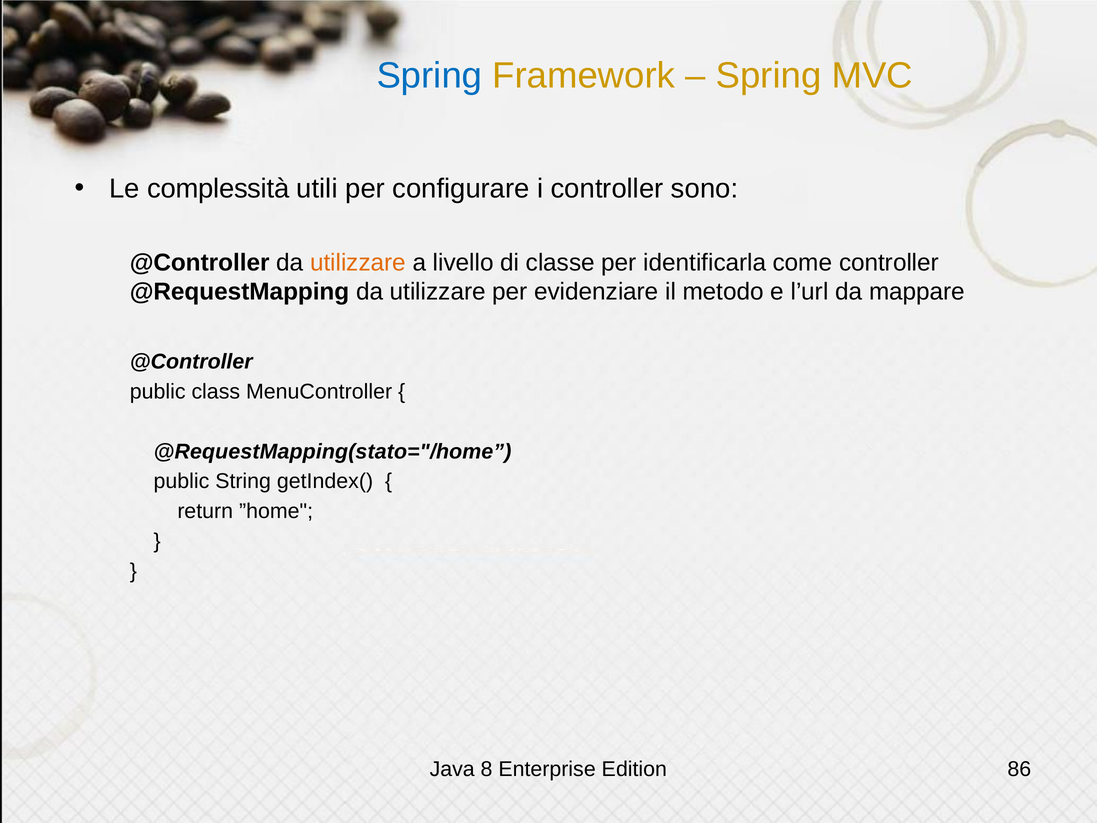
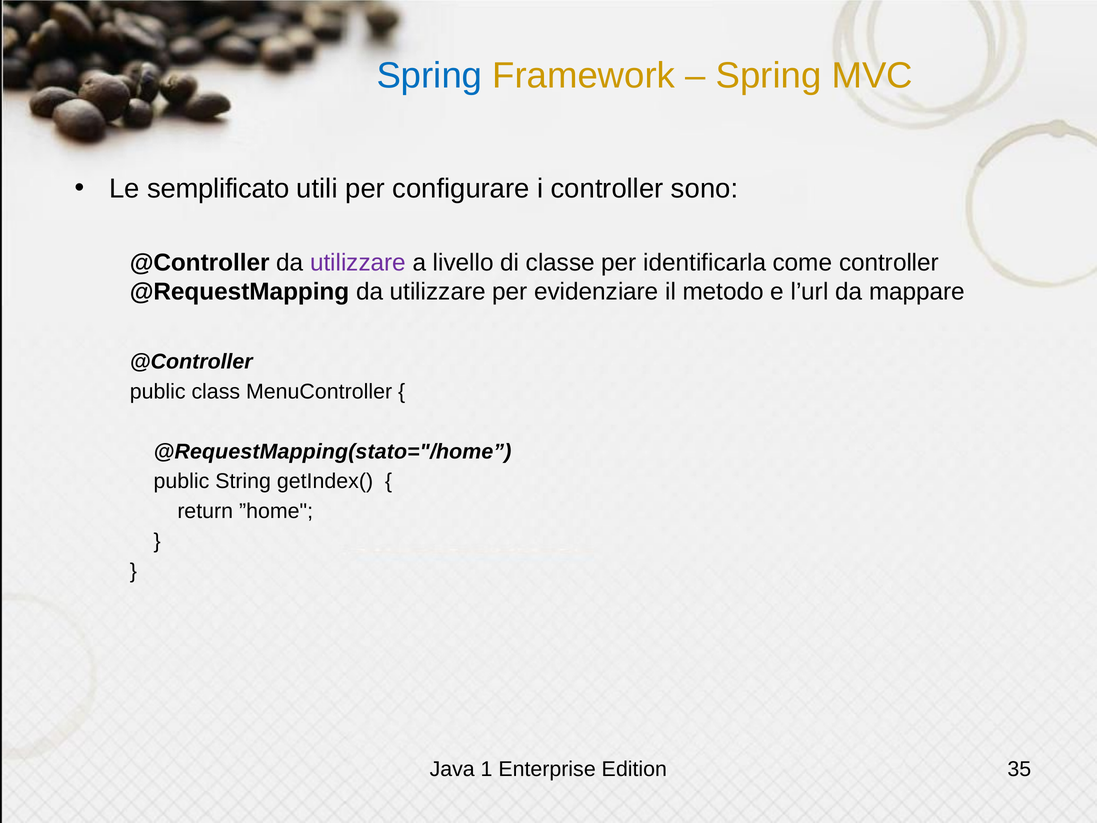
complessità: complessità -> semplificato (218, 188)
utilizzare colour: orange -> purple (358, 263)
8: 8 -> 1 (487, 769)
86: 86 -> 35 (1019, 769)
